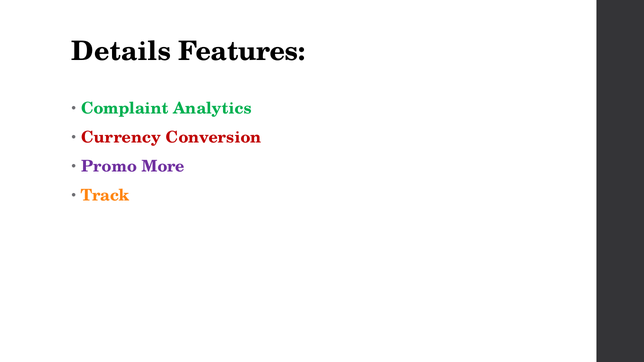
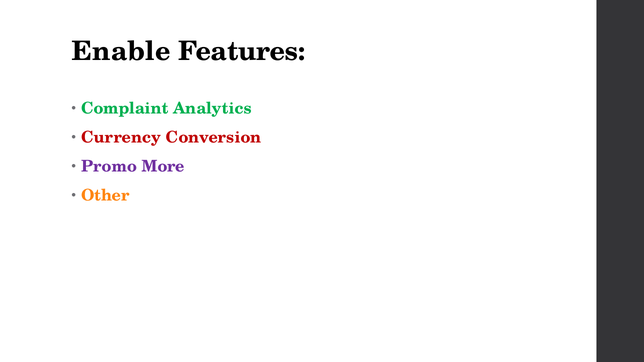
Details: Details -> Enable (121, 51)
Track: Track -> Other (105, 196)
